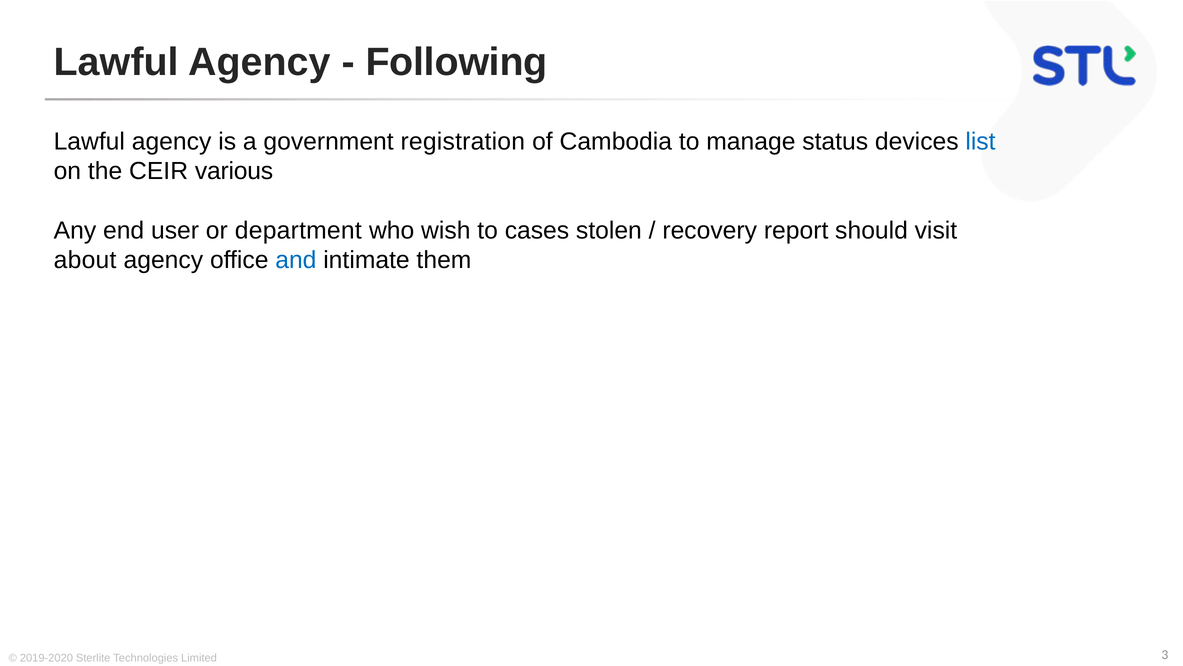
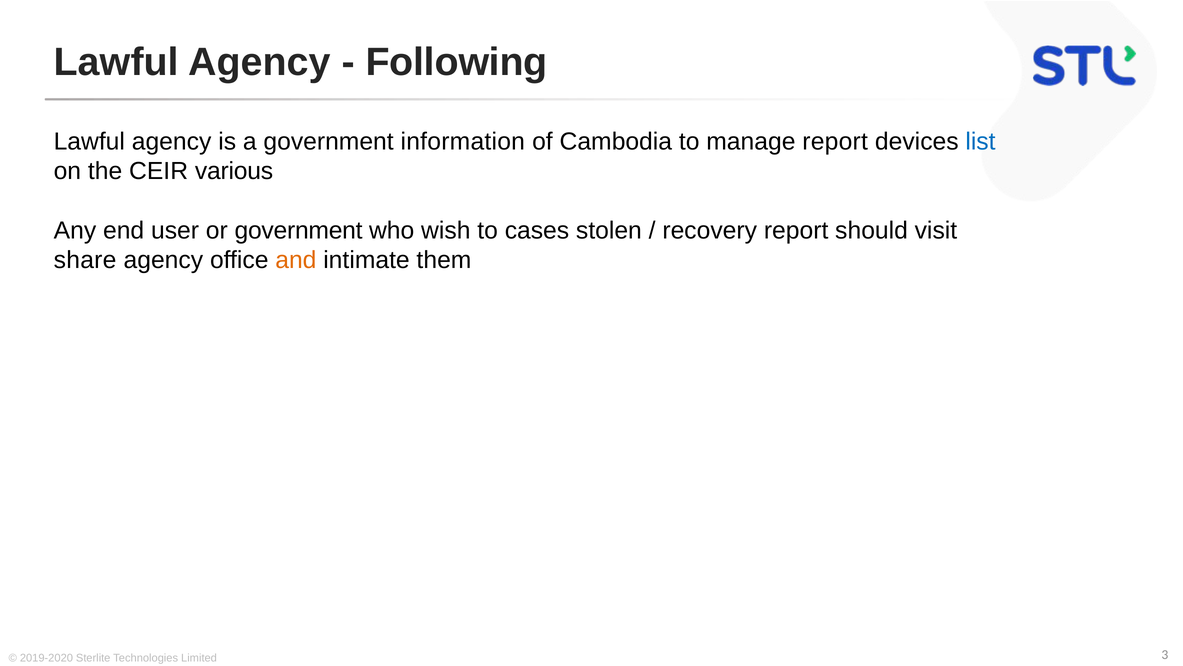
registration: registration -> information (463, 142)
manage status: status -> report (835, 142)
or department: department -> government (299, 230)
about: about -> share (85, 260)
and colour: blue -> orange (296, 260)
